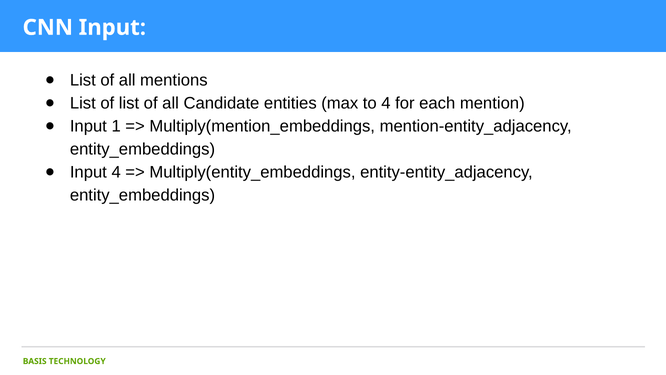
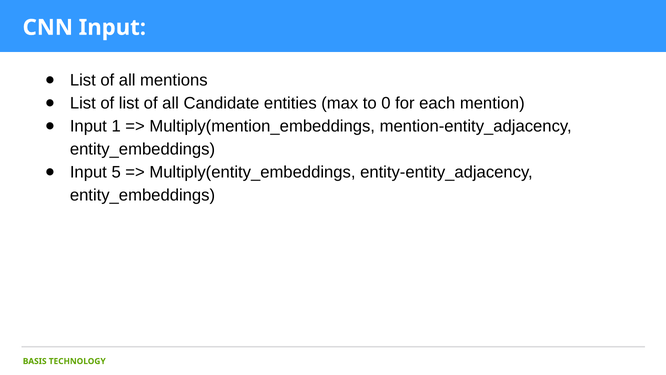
to 4: 4 -> 0 (386, 103)
Input 4: 4 -> 5 (116, 172)
